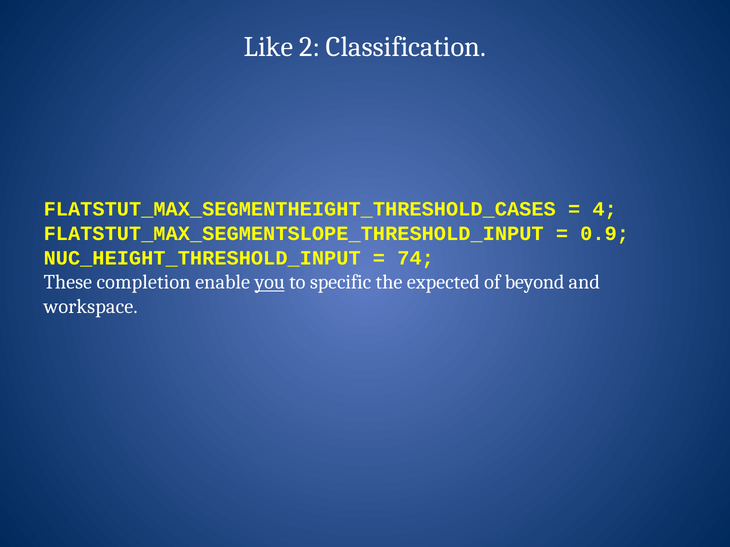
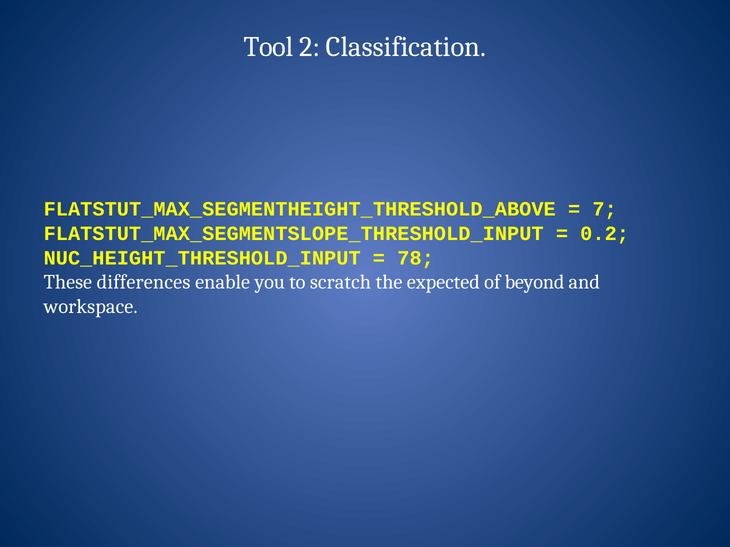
Like: Like -> Tool (269, 47)
FLATSTUT_MAX_SEGMENTHEIGHT_THRESHOLD_CASES: FLATSTUT_MAX_SEGMENTHEIGHT_THRESHOLD_CASES -> FLATSTUT_MAX_SEGMENTHEIGHT_THRESHOLD_ABOVE (300, 209)
4: 4 -> 7 (605, 209)
0.9: 0.9 -> 0.2 (605, 234)
74: 74 -> 78 (416, 258)
completion: completion -> differences (144, 282)
you underline: present -> none (270, 282)
specific: specific -> scratch (340, 282)
